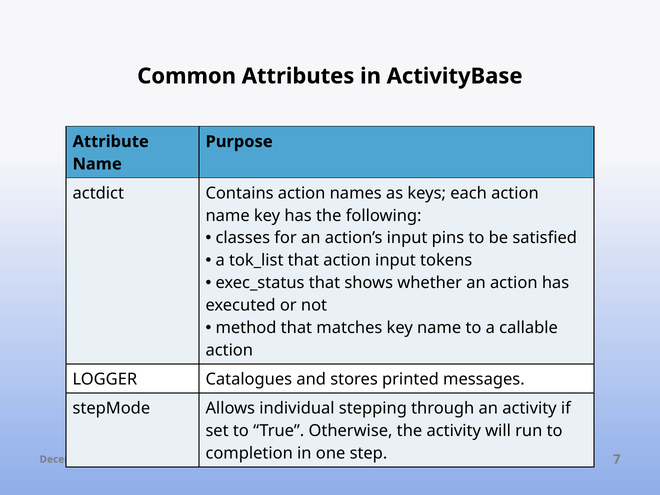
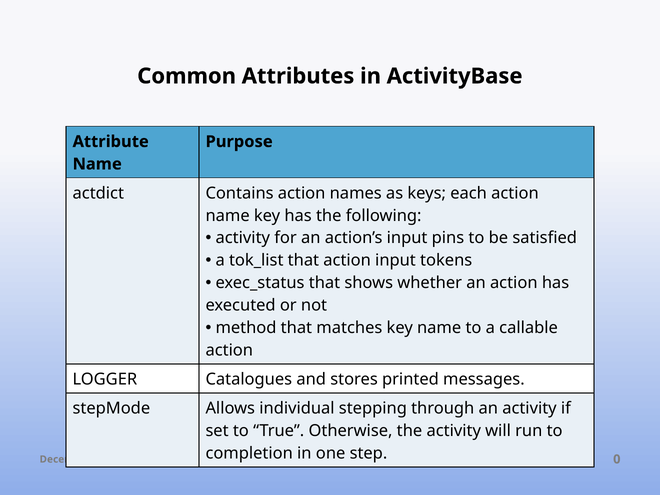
classes: classes -> activity (243, 238)
7: 7 -> 0 (617, 459)
